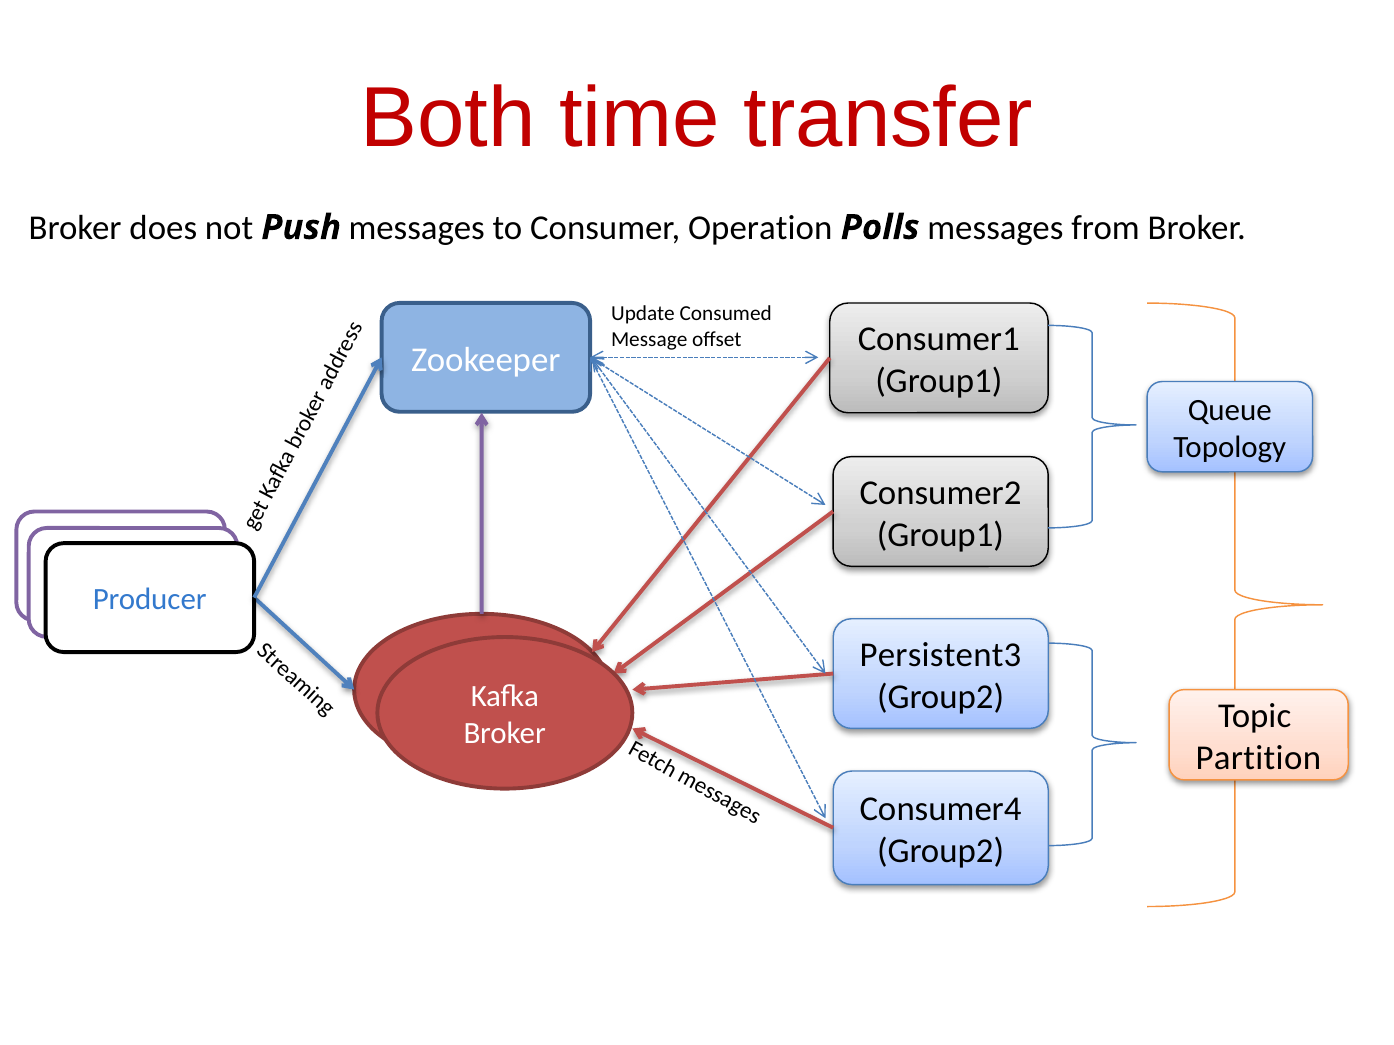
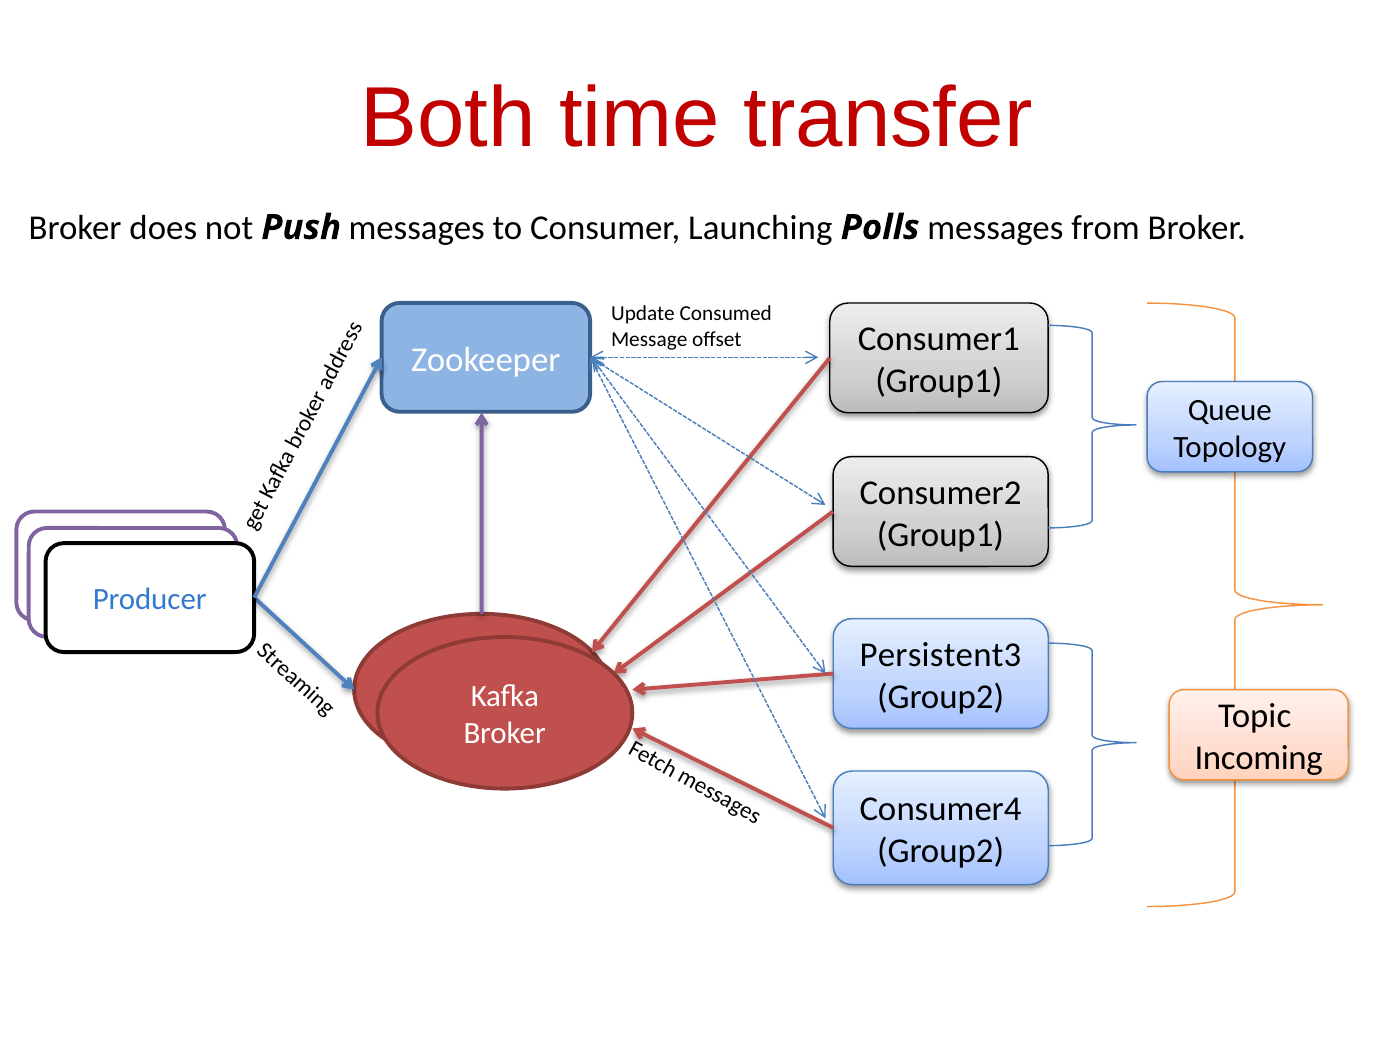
Operation: Operation -> Launching (760, 228)
Partition: Partition -> Incoming (1259, 758)
